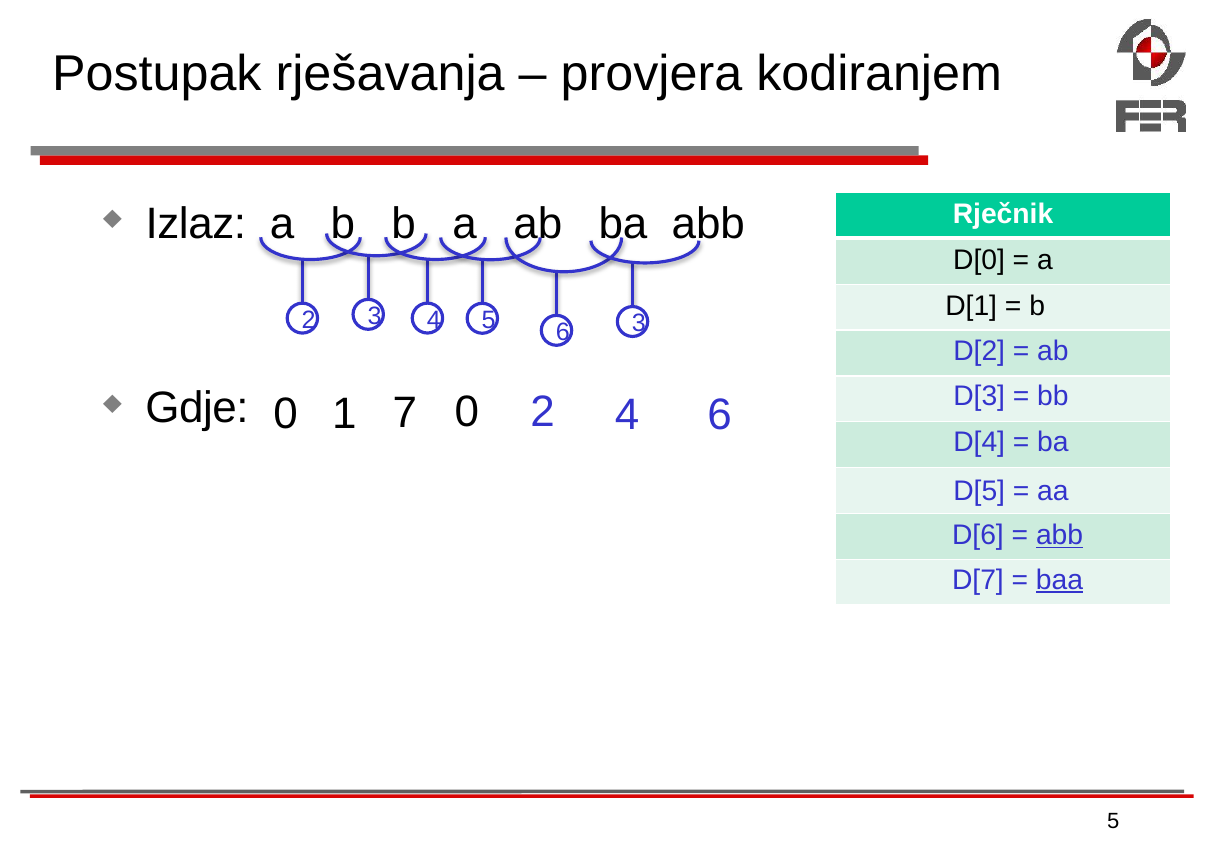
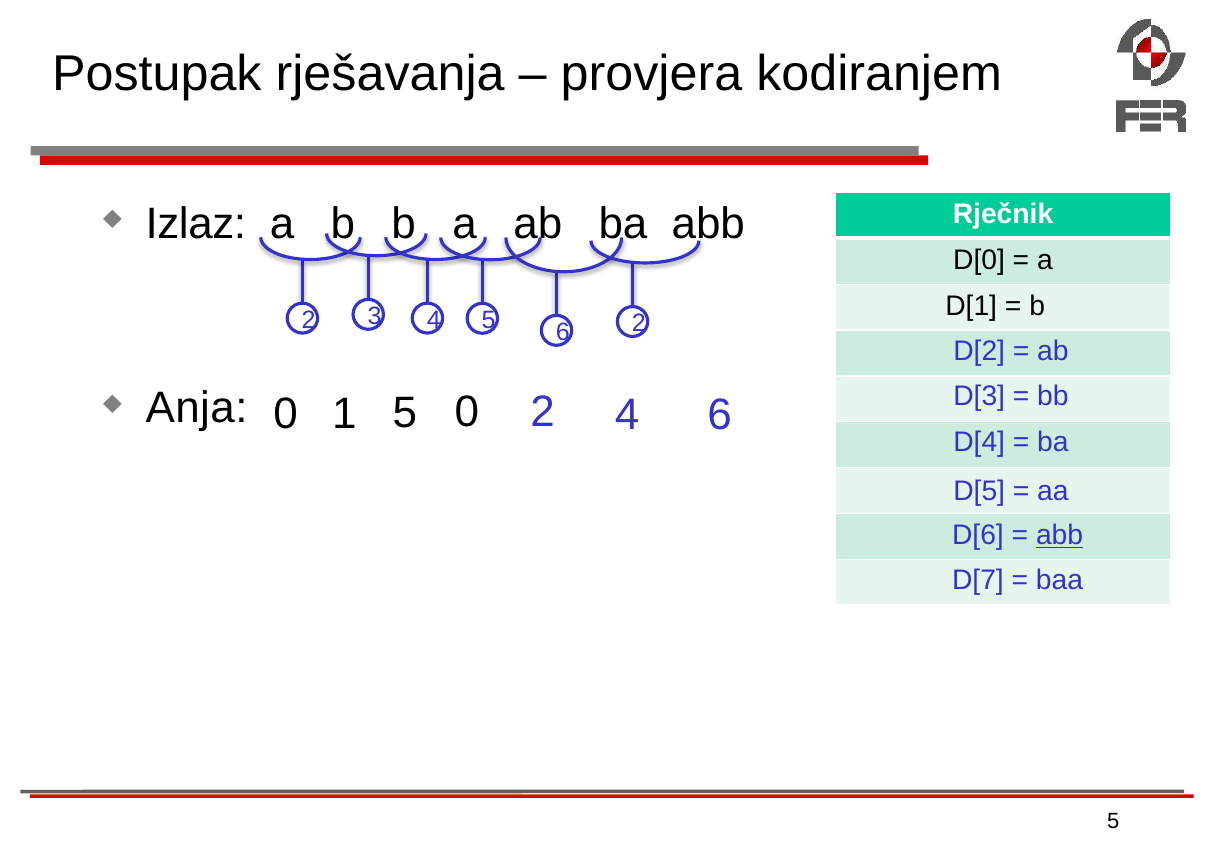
6 3: 3 -> 2 (639, 323)
Gdje: Gdje -> Anja (197, 408)
0 7: 7 -> 5 (405, 413)
baa underline: present -> none (1059, 580)
